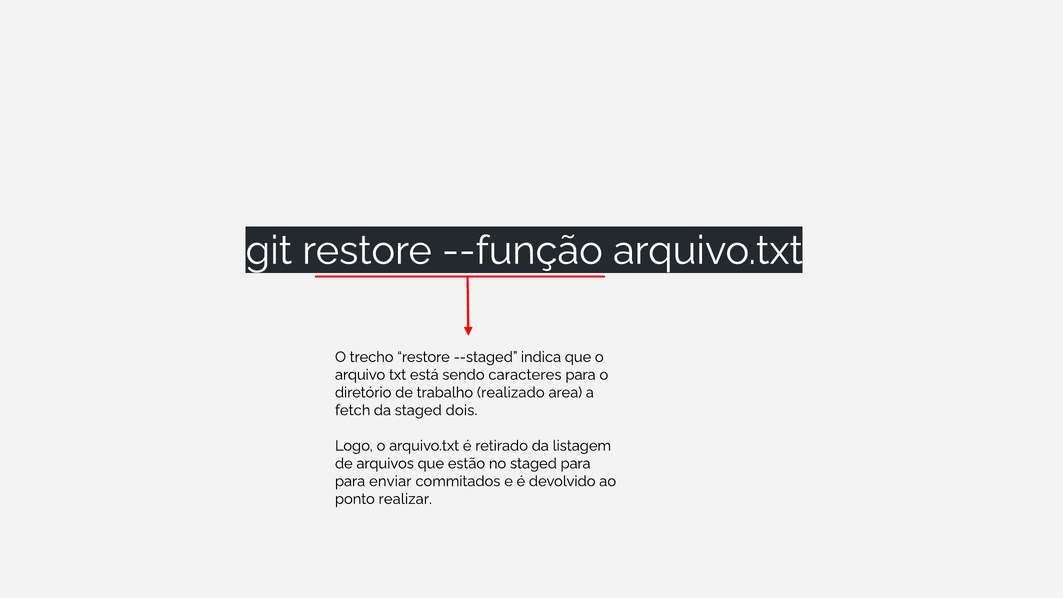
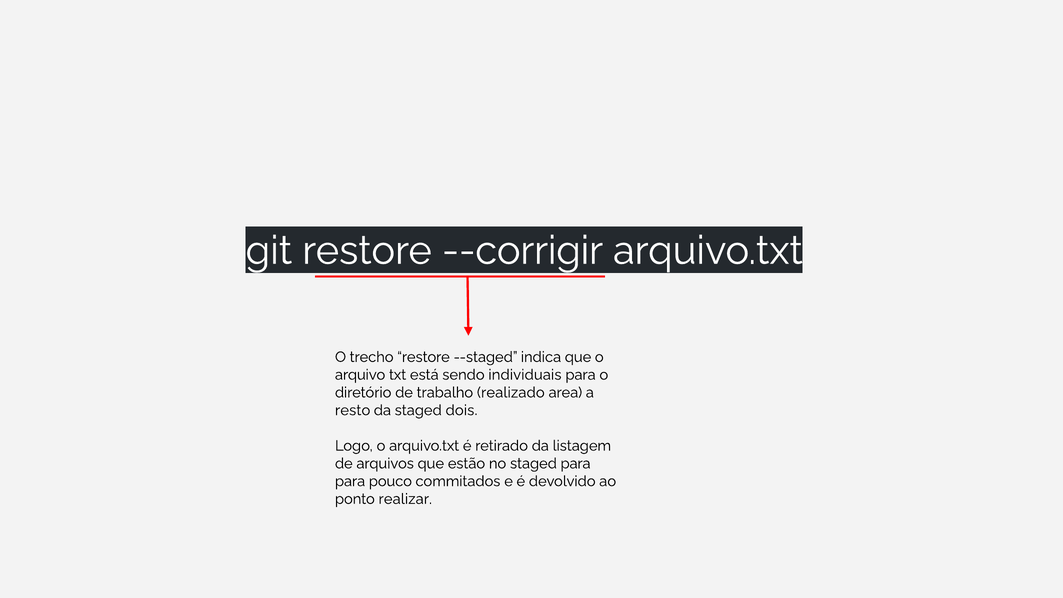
--função: --função -> --corrigir (523, 251)
caracteres: caracteres -> individuais (525, 375)
fetch: fetch -> resto (353, 410)
enviar: enviar -> pouco (390, 481)
